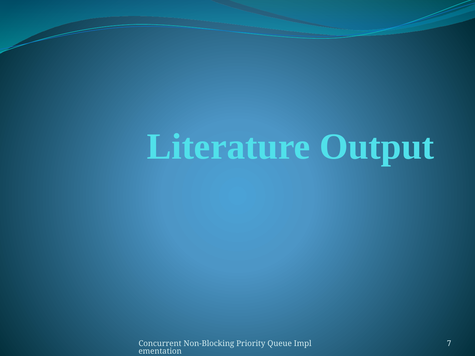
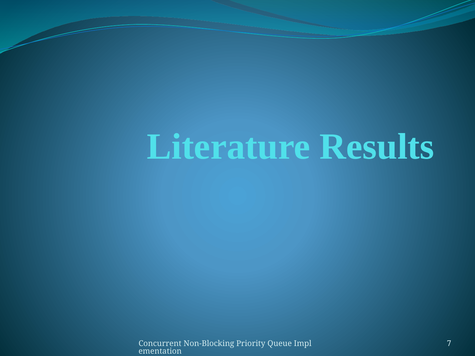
Output: Output -> Results (377, 147)
